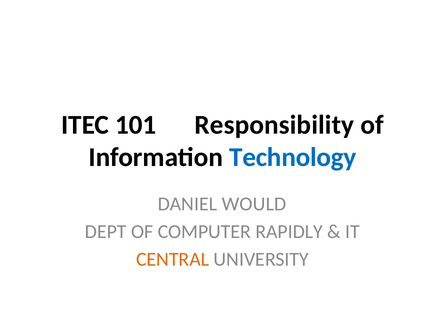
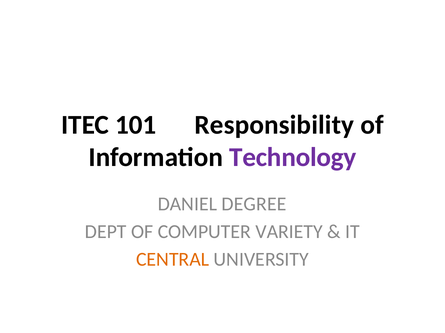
Technology colour: blue -> purple (293, 158)
WOULD: WOULD -> DEGREE (254, 205)
RAPIDLY: RAPIDLY -> VARIETY (289, 232)
